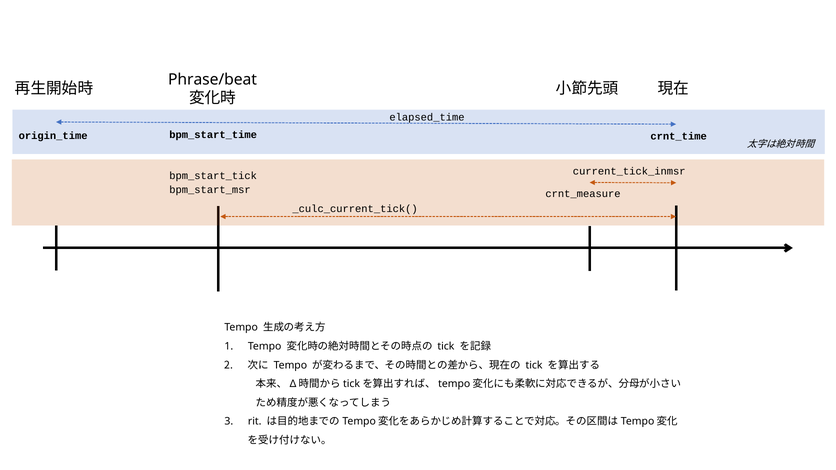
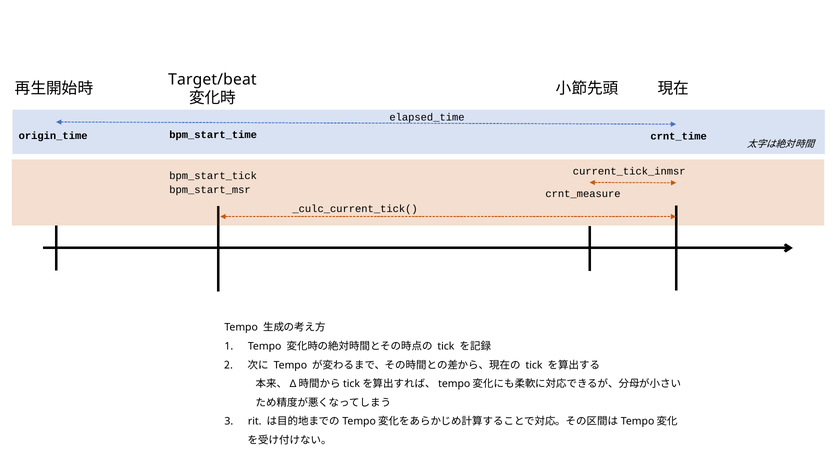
Phrase/beat: Phrase/beat -> Target/beat (212, 80)
